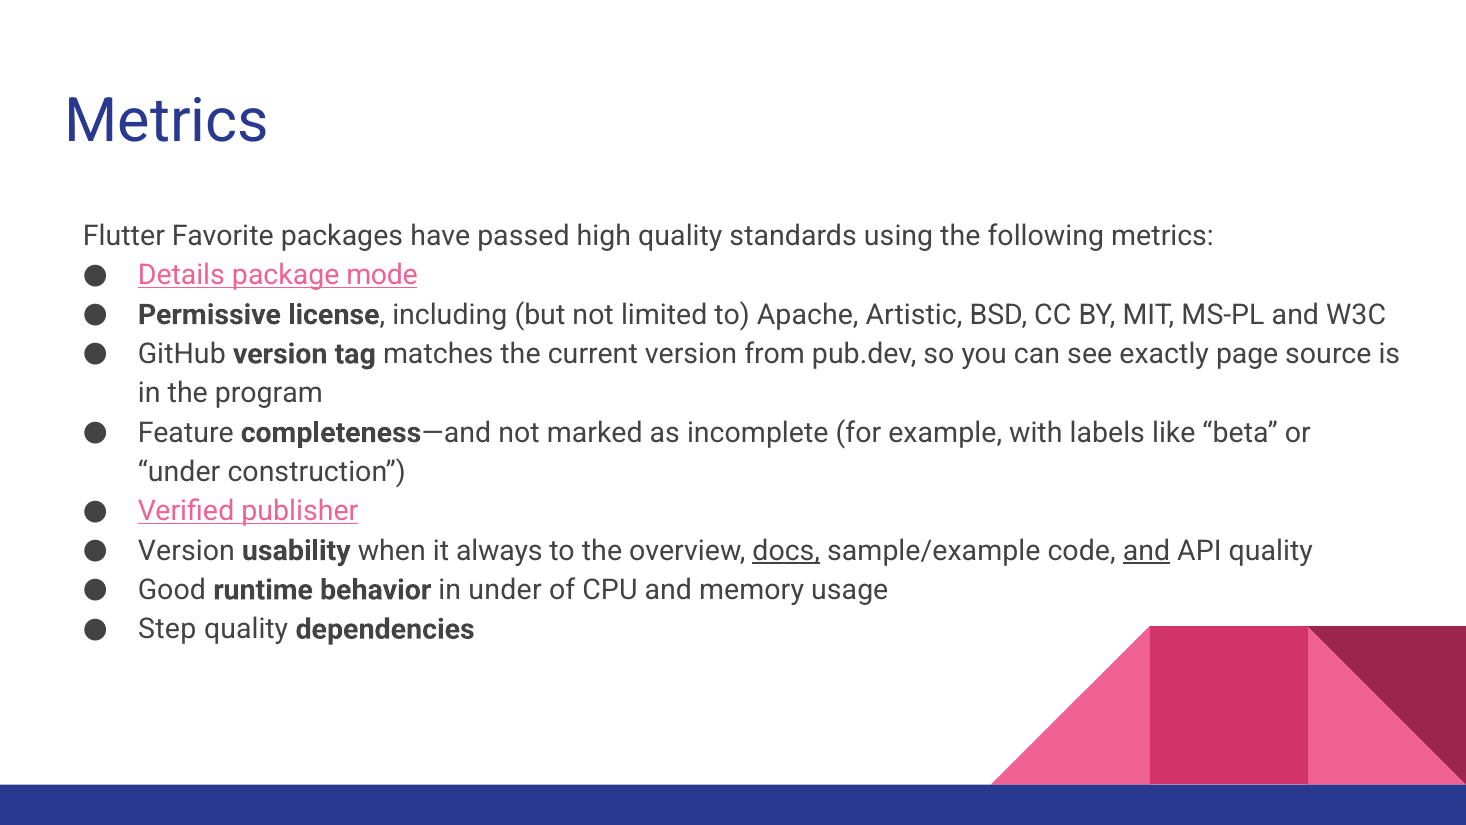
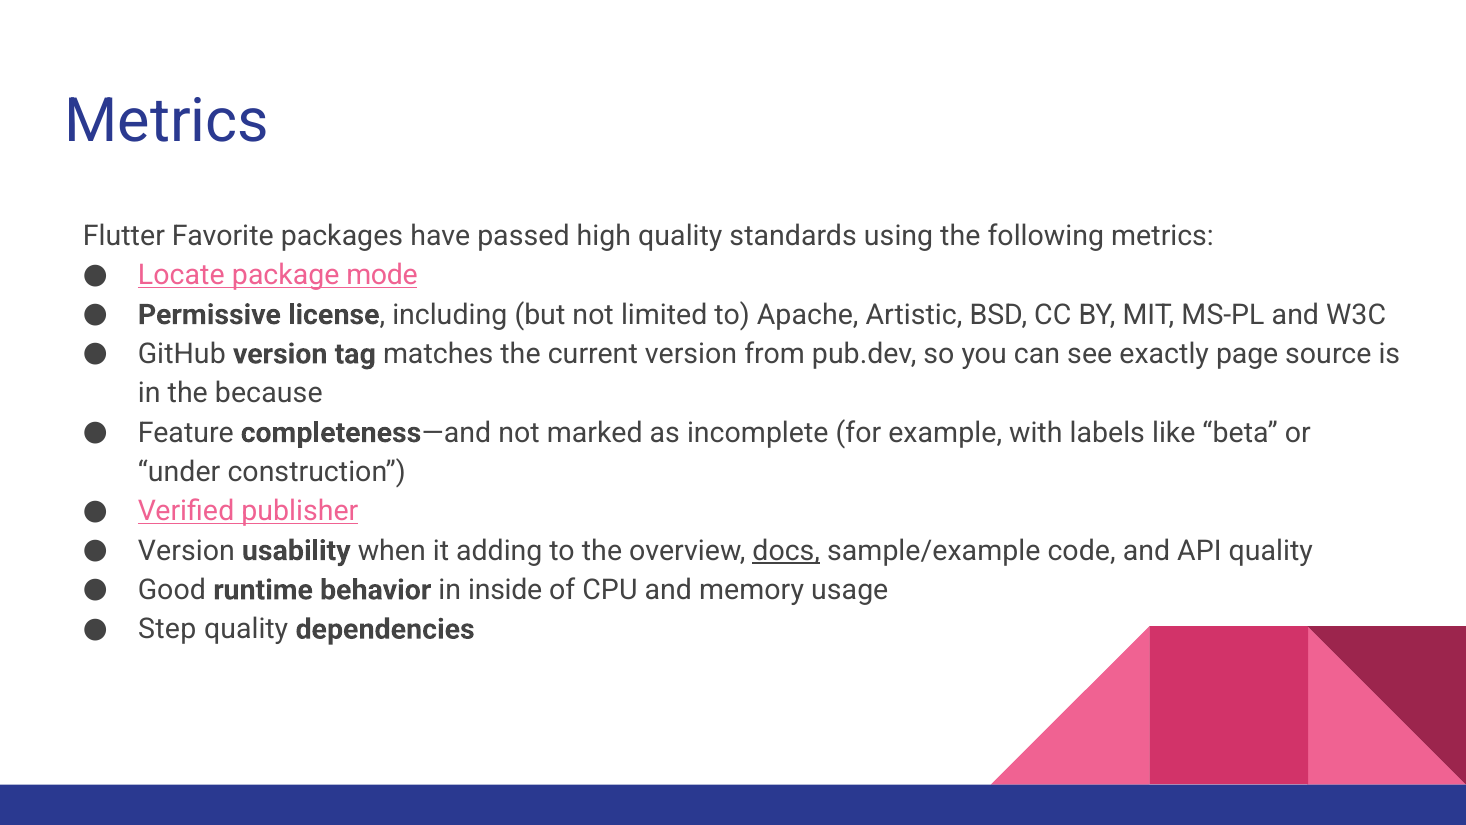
Details: Details -> Locate (181, 275)
program: program -> because (269, 393)
always: always -> adding (499, 550)
and underline: present -> none (1146, 550)
in under: under -> inside (505, 590)
